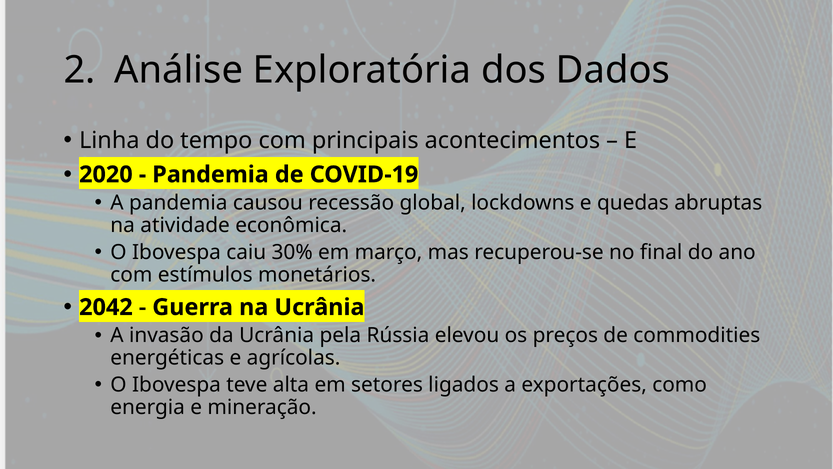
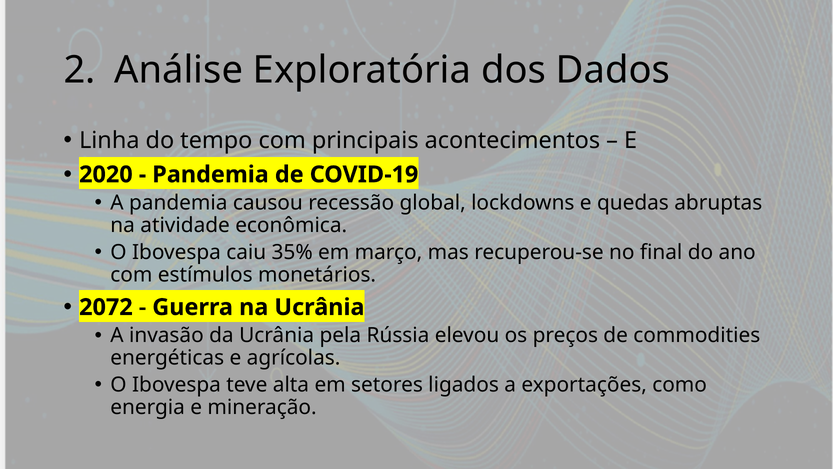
30%: 30% -> 35% (292, 252)
2042: 2042 -> 2072 (106, 307)
